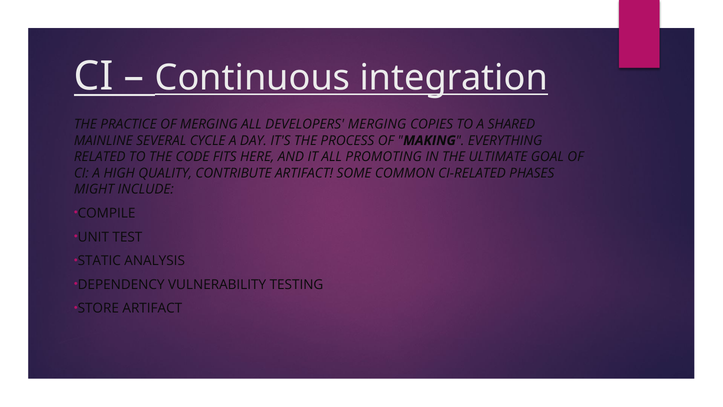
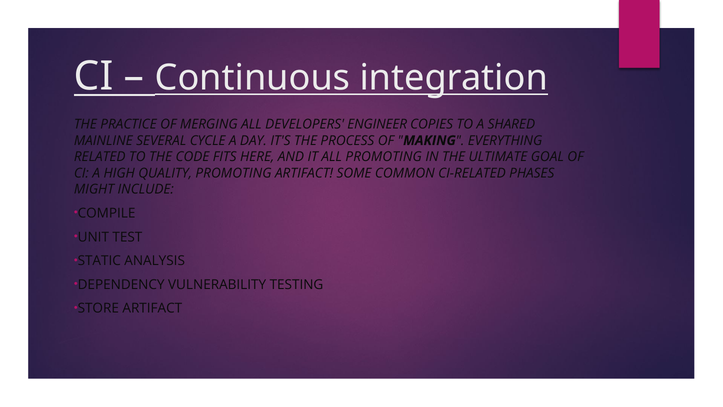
DEVELOPERS MERGING: MERGING -> ENGINEER (377, 124)
QUALITY CONTRIBUTE: CONTRIBUTE -> PROMOTING (233, 173)
